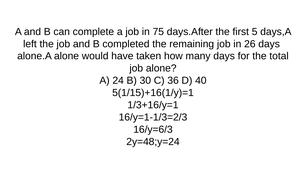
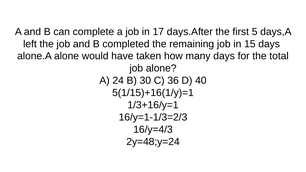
75: 75 -> 17 (158, 32)
26: 26 -> 15 (250, 44)
16/y=6/3: 16/y=6/3 -> 16/y=4/3 (153, 130)
